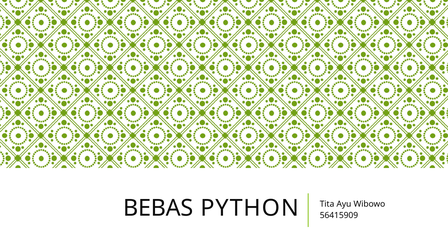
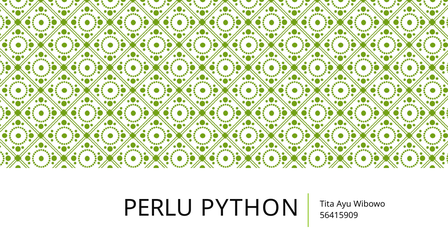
BEBAS: BEBAS -> PERLU (158, 208)
